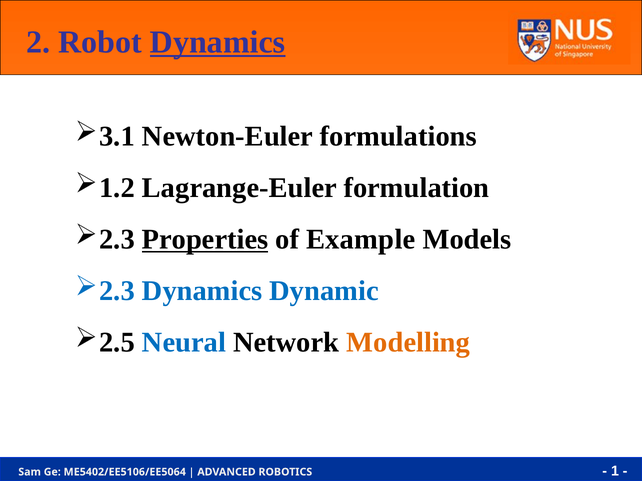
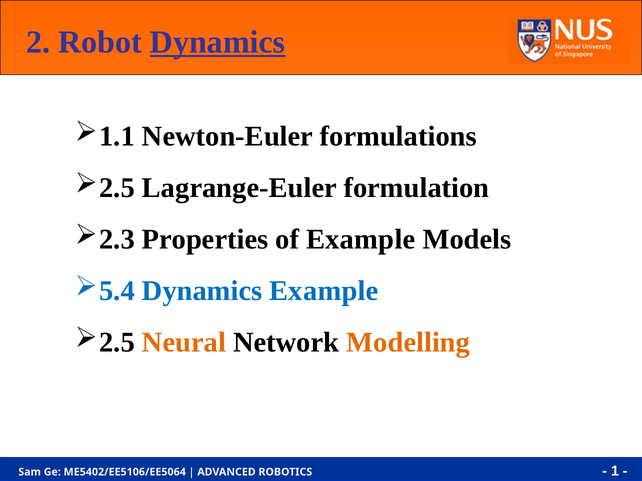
3.1: 3.1 -> 1.1 (117, 137)
1.2: 1.2 -> 2.5 (117, 188)
Properties underline: present -> none (205, 240)
2.3: 2.3 -> 5.4 (117, 291)
Dynamics Dynamic: Dynamic -> Example (324, 291)
Neural colour: blue -> orange (184, 343)
